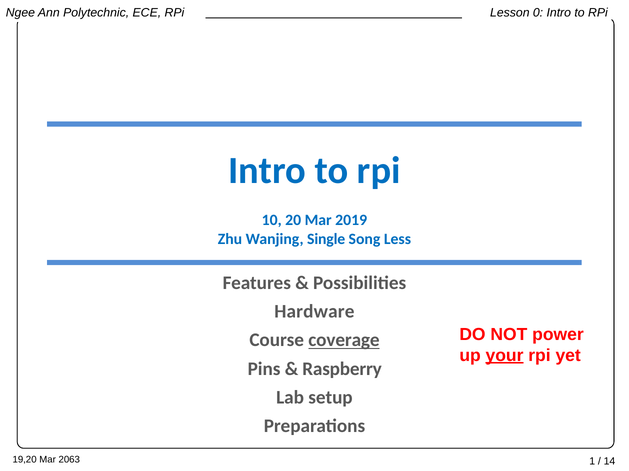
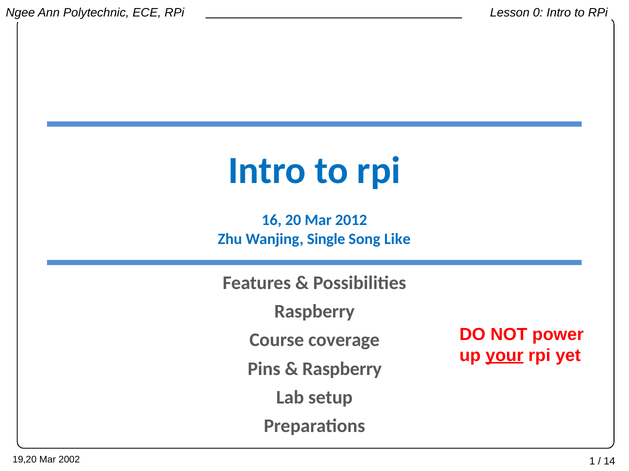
10: 10 -> 16 (272, 220)
2019: 2019 -> 2012 (351, 220)
Less: Less -> Like (397, 239)
Hardware: Hardware -> Raspberry (315, 312)
coverage underline: present -> none (344, 341)
2063: 2063 -> 2002 (69, 460)
